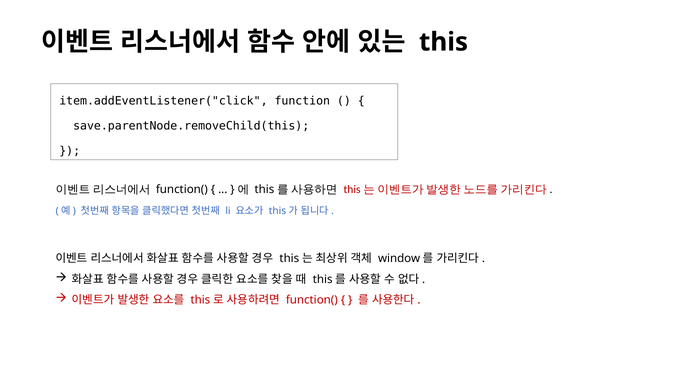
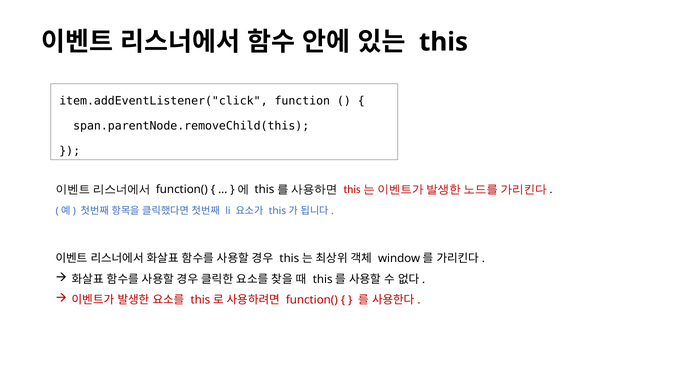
save.parentNode.removeChild(this: save.parentNode.removeChild(this -> span.parentNode.removeChild(this (191, 126)
